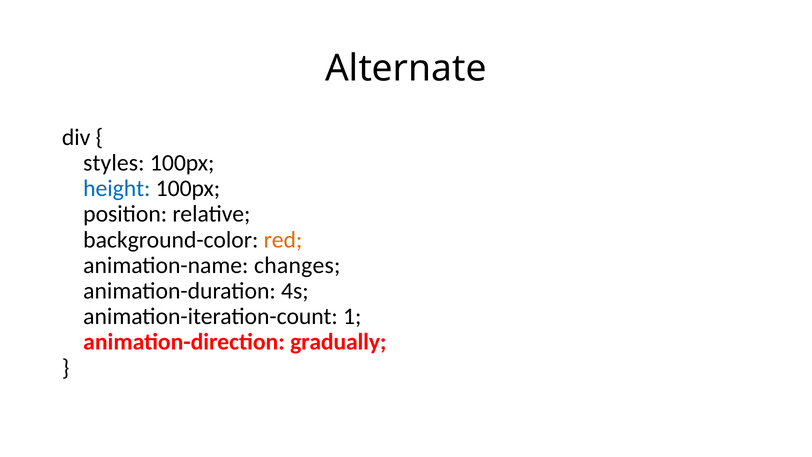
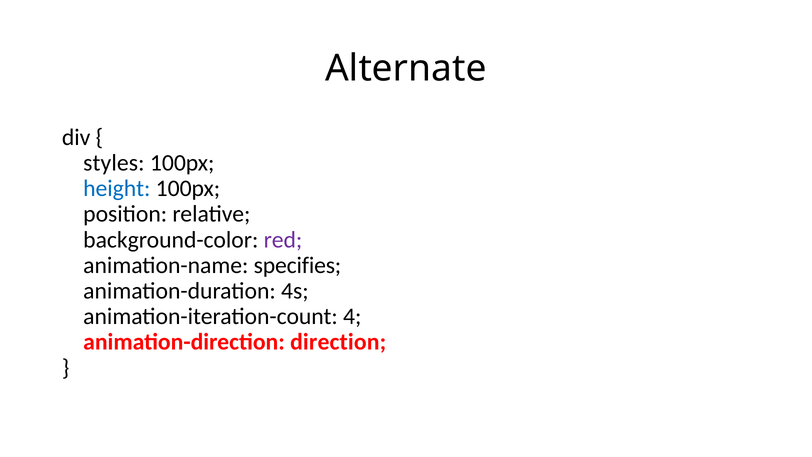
red colour: orange -> purple (283, 240)
changes: changes -> specifies (297, 265)
1: 1 -> 4 (352, 316)
gradually: gradually -> direction (338, 342)
